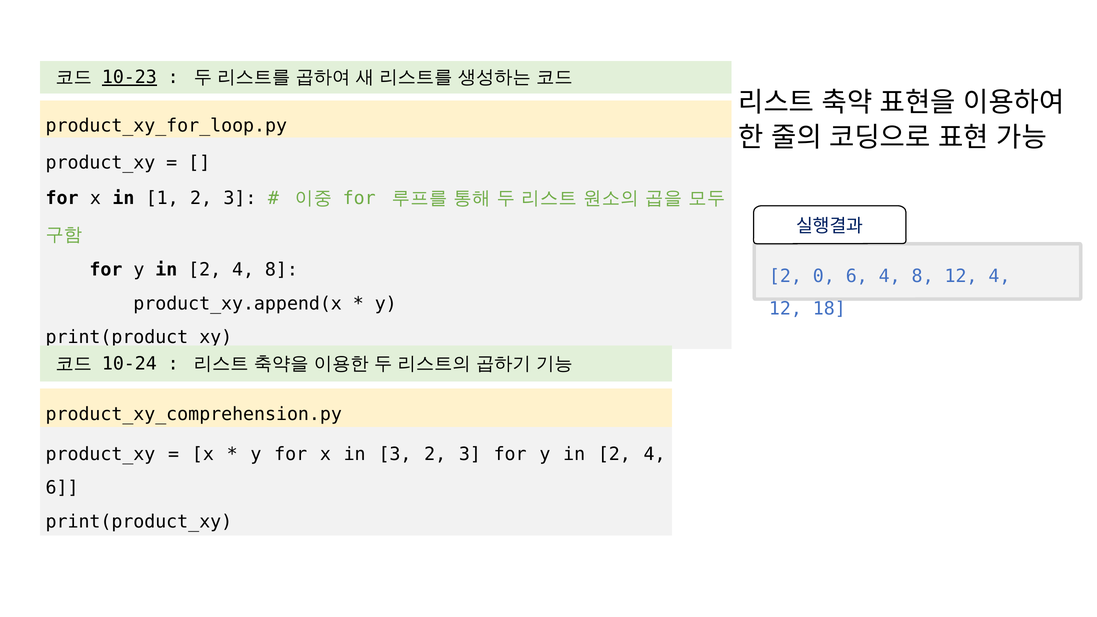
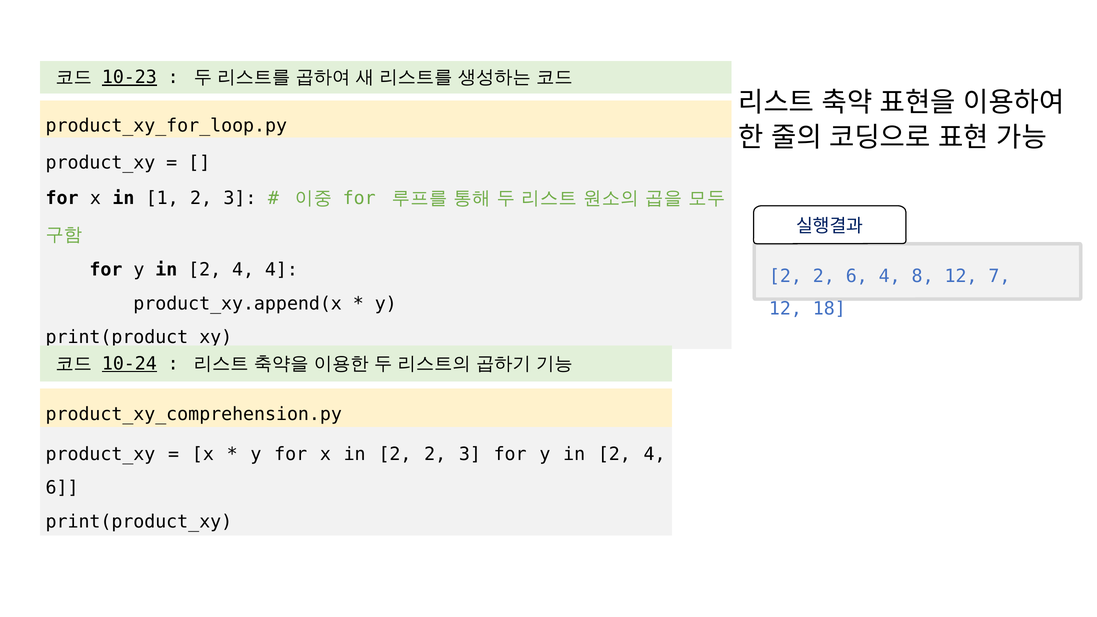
2 4 8: 8 -> 4 (281, 270)
0: 0 -> 2 (824, 276)
12 4: 4 -> 7 (999, 276)
10-24 underline: none -> present (129, 364)
x in 3: 3 -> 2 (395, 454)
